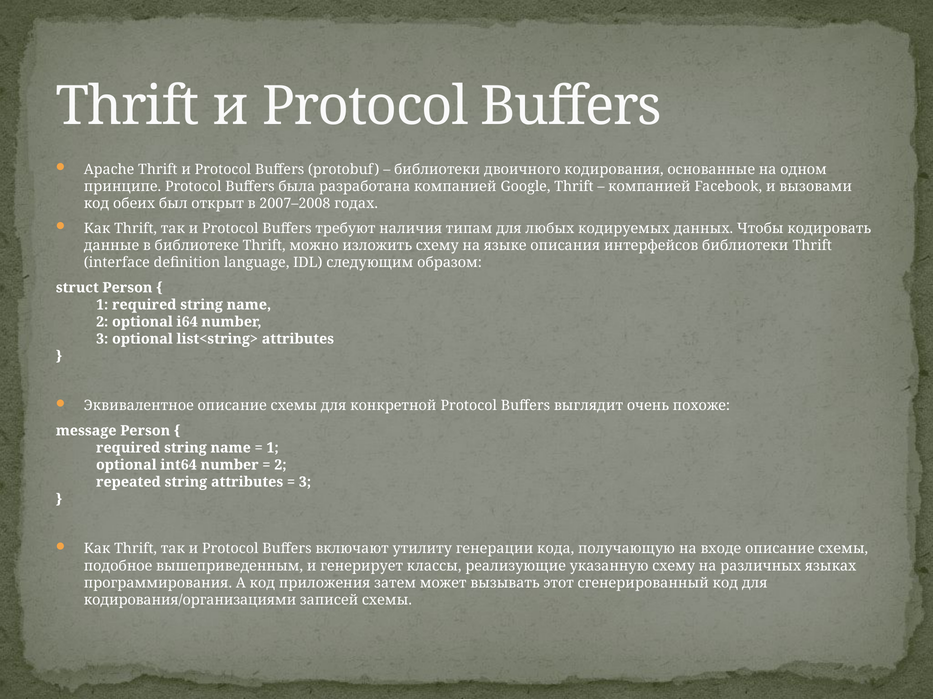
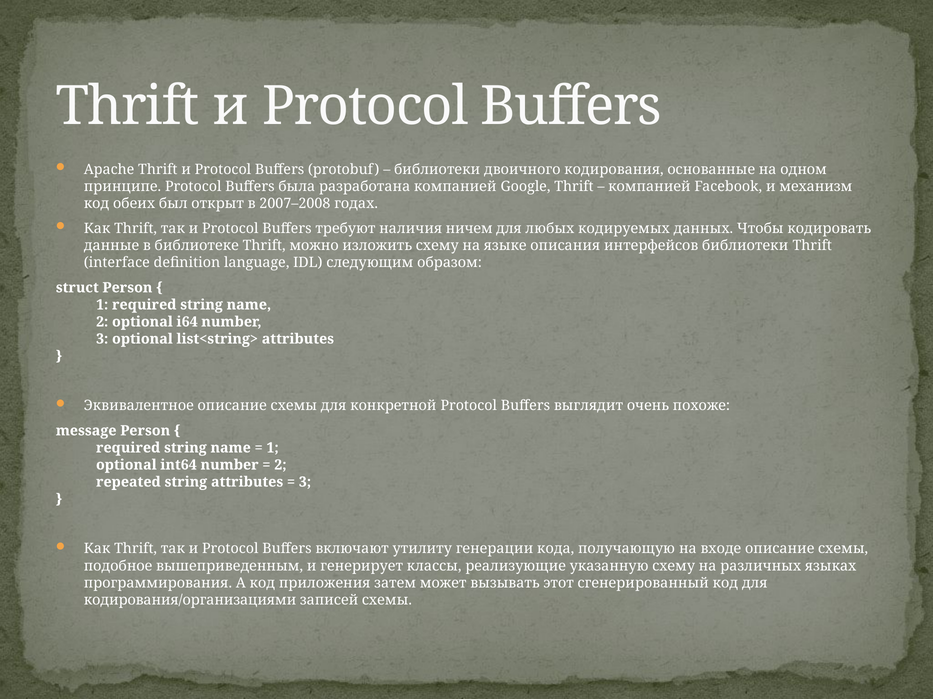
вызовами: вызовами -> механизм (816, 187)
типам: типам -> ничем (469, 229)
